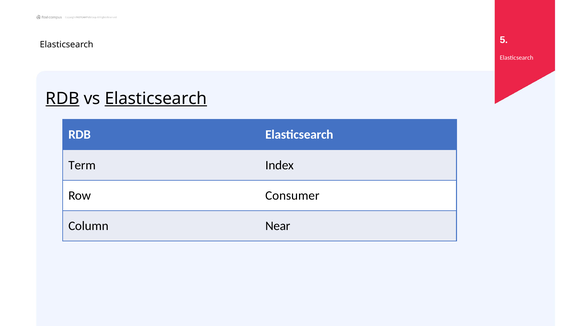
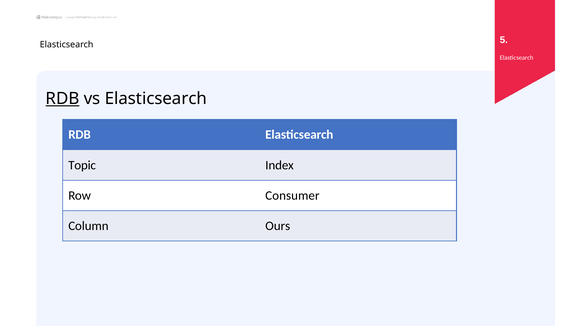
Elasticsearch underline: present -> none (156, 99)
Term: Term -> Topic (82, 165)
Near: Near -> Ours (278, 226)
